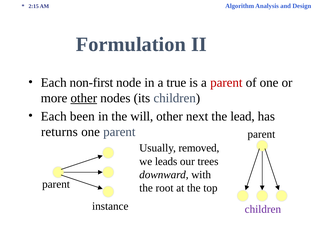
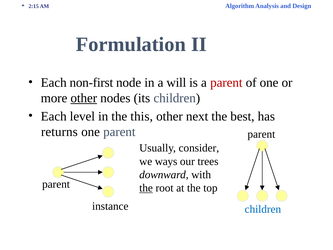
true: true -> will (176, 82)
been: been -> level (82, 116)
will: will -> this (142, 116)
lead: lead -> best (242, 116)
removed: removed -> consider (199, 148)
leads: leads -> ways (166, 161)
the underline: none -> present (146, 188)
children colour: purple -> blue (263, 209)
